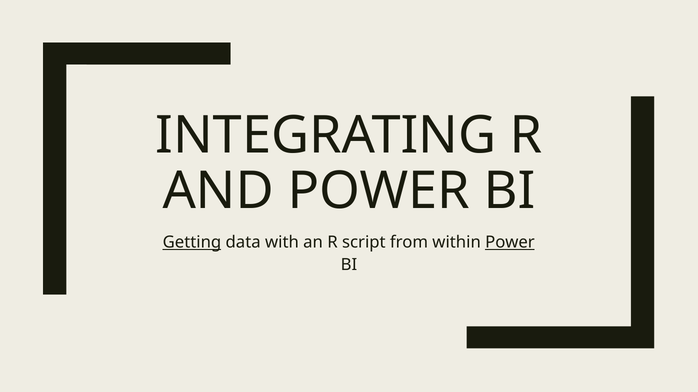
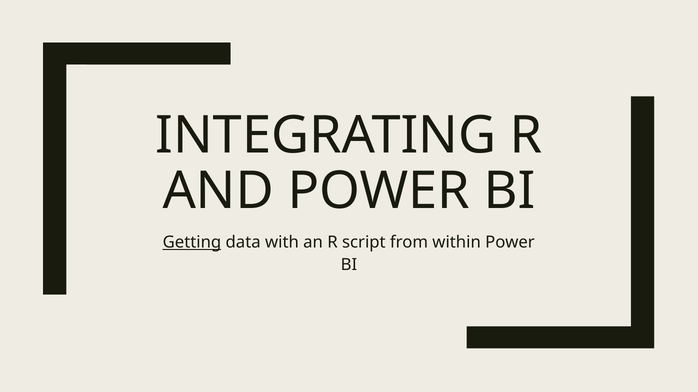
Power underline: present -> none (510, 243)
